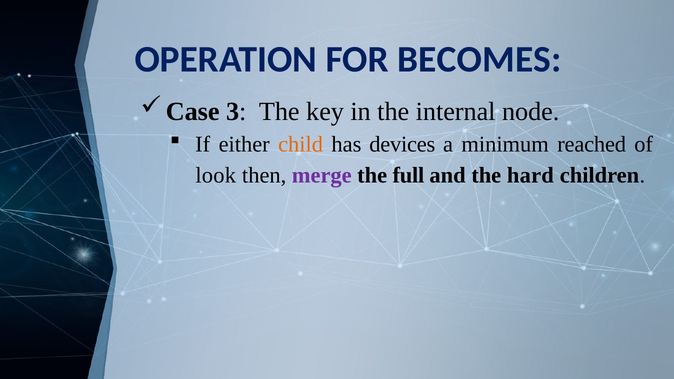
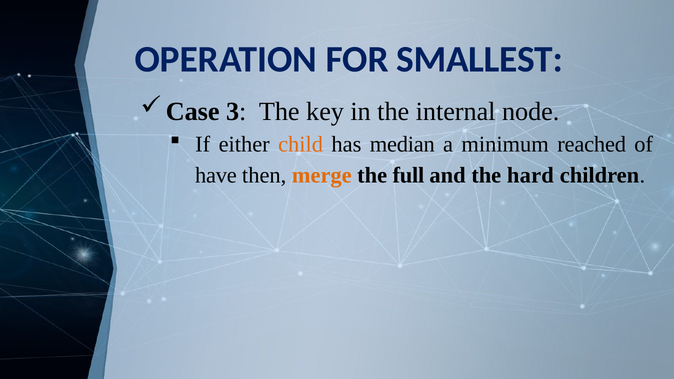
BECOMES: BECOMES -> SMALLEST (480, 59)
devices: devices -> median (402, 144)
look: look -> have (216, 175)
merge colour: purple -> orange (322, 175)
